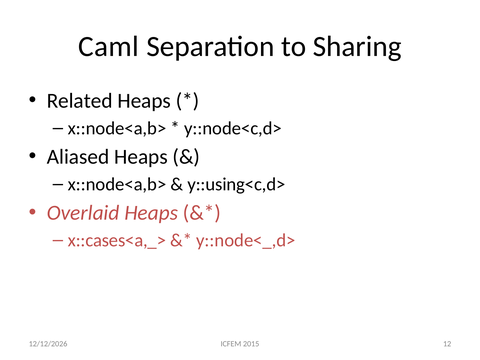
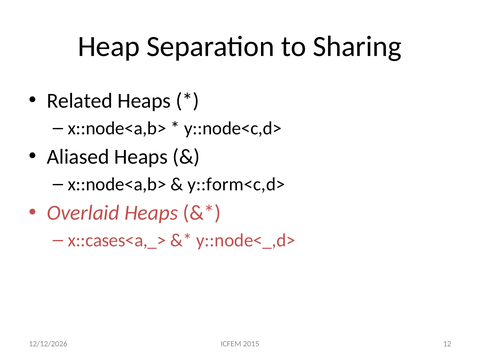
Caml: Caml -> Heap (109, 46)
y::using<c,d>: y::using<c,d> -> y::form<c,d> (236, 184)
